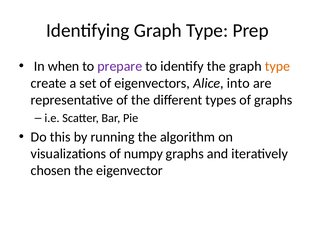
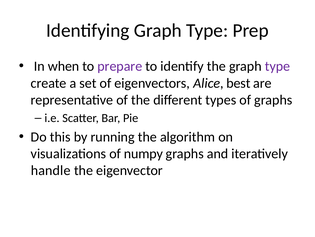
type colour: orange -> purple (277, 66)
into: into -> best (238, 83)
chosen: chosen -> handle (51, 170)
